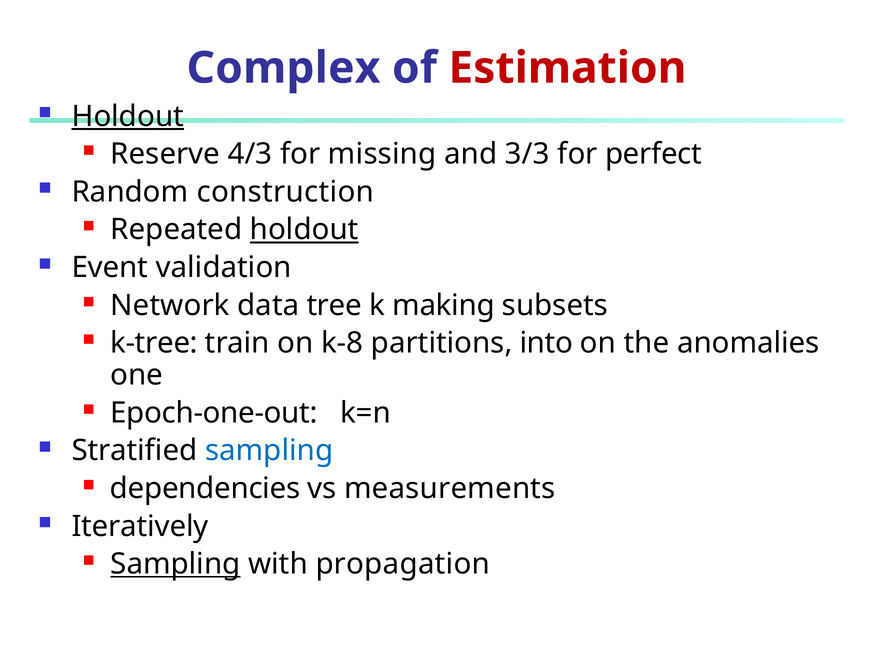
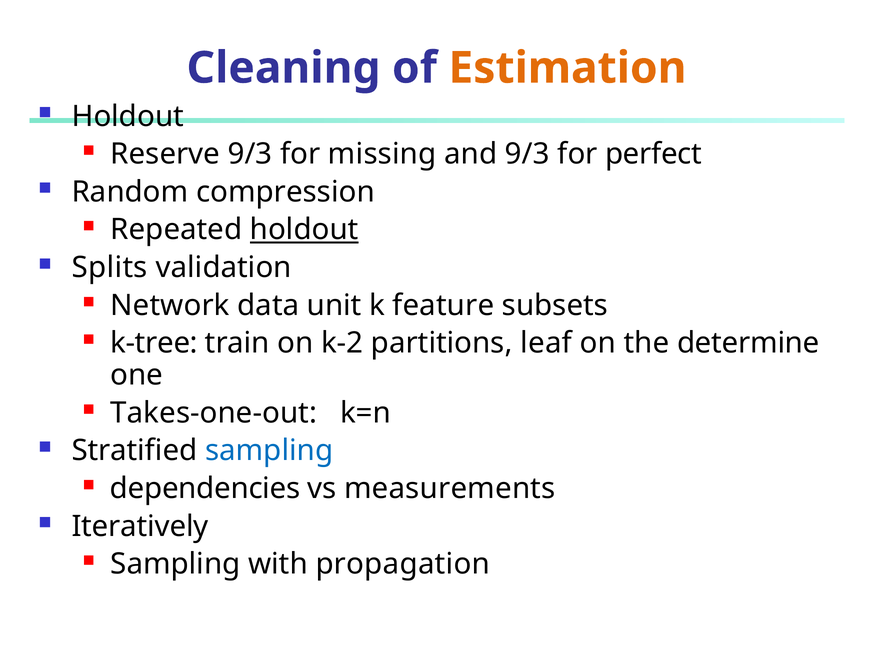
Complex: Complex -> Cleaning (284, 68)
Estimation colour: red -> orange (567, 68)
Holdout underline: present -> none (128, 116)
Reserve 4/3: 4/3 -> 9/3 (250, 154)
and 3/3: 3/3 -> 9/3 (527, 154)
construction: construction -> compression (285, 192)
Event: Event -> Splits (110, 267)
tree: tree -> unit (334, 305)
making: making -> feature (443, 305)
k-8: k-8 -> k-2 (342, 343)
into: into -> leaf (546, 343)
anomalies: anomalies -> determine (748, 343)
Epoch-one-out: Epoch-one-out -> Takes-one-out (214, 413)
Sampling underline: present -> none (175, 564)
